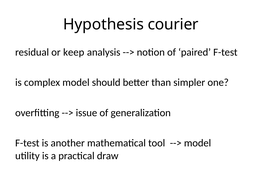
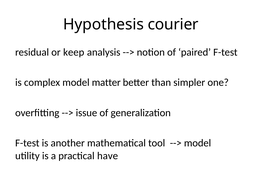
should: should -> matter (106, 82)
draw: draw -> have (108, 156)
